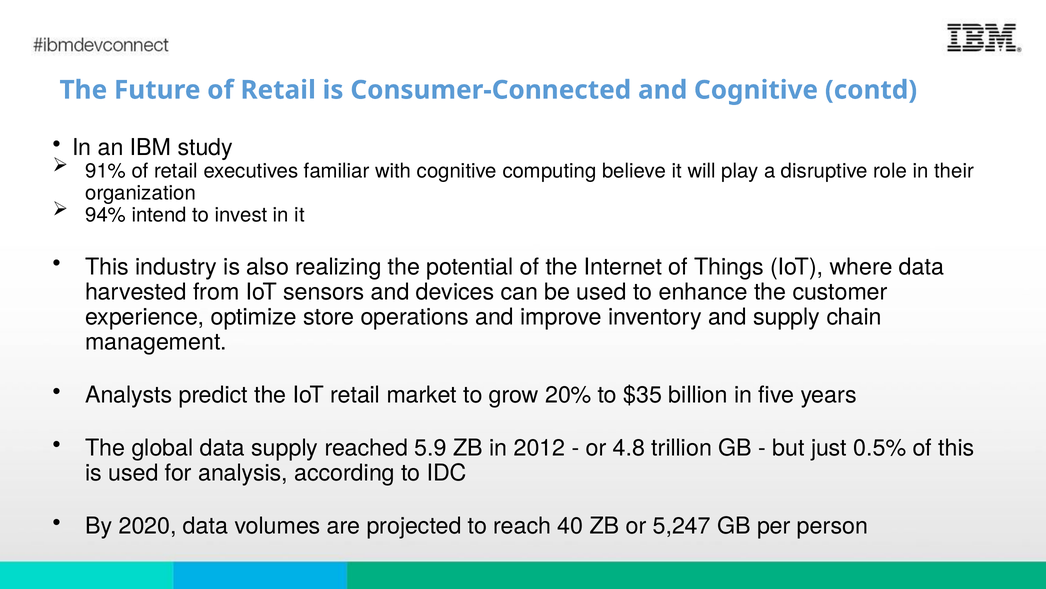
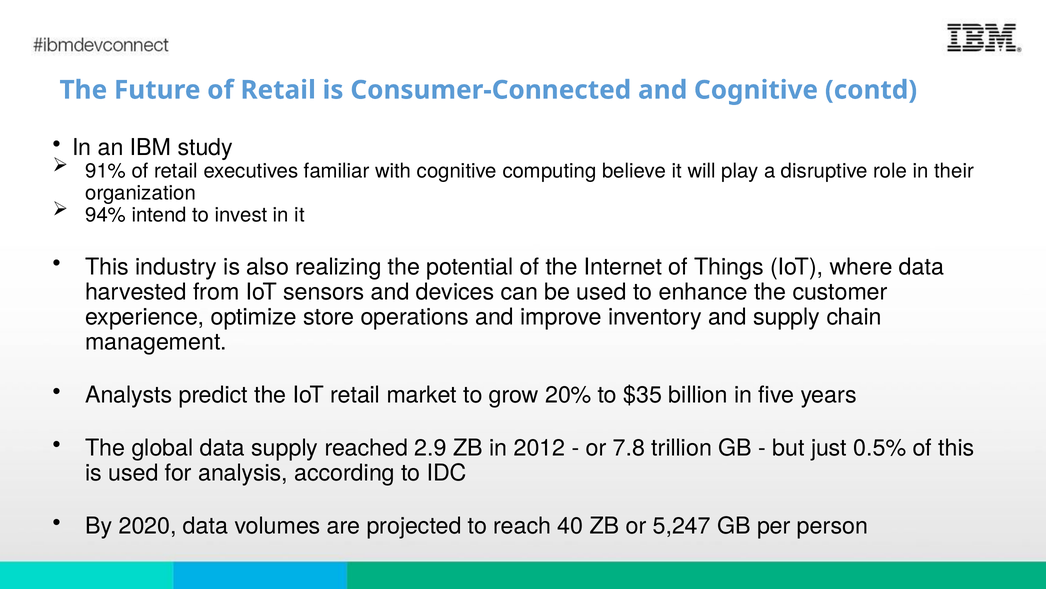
5.9: 5.9 -> 2.9 (431, 448)
4.8: 4.8 -> 7.8 (629, 448)
